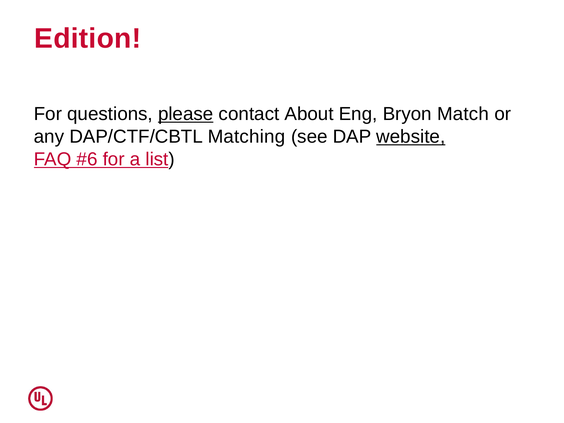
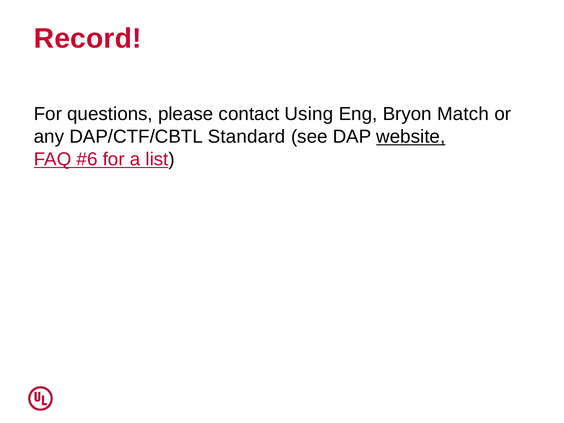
Edition: Edition -> Record (88, 39)
please underline: present -> none (186, 114)
About: About -> Using (309, 114)
Matching: Matching -> Standard (247, 137)
